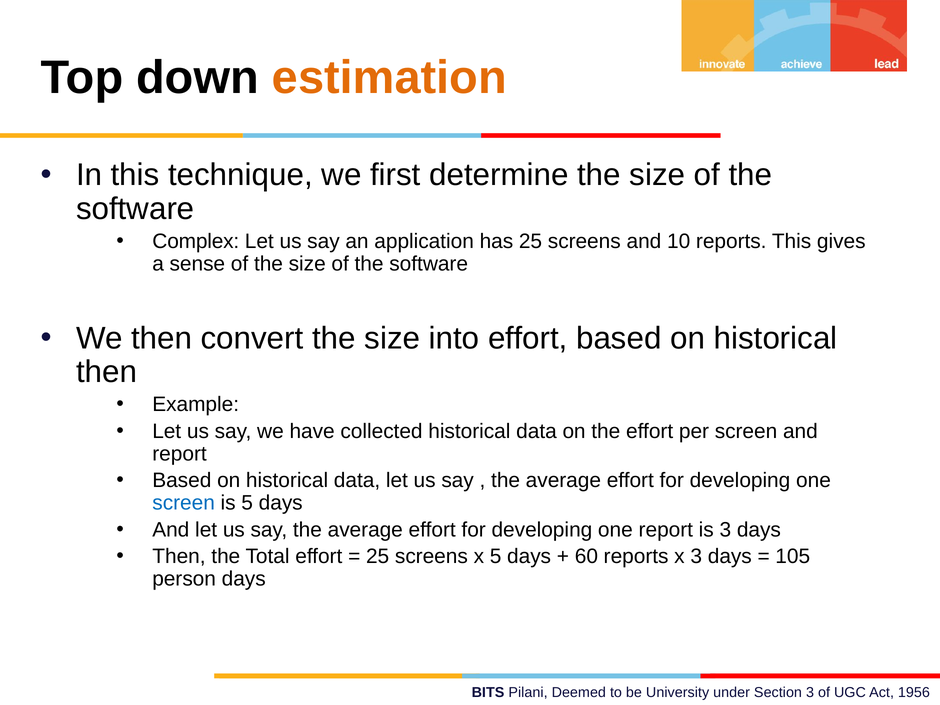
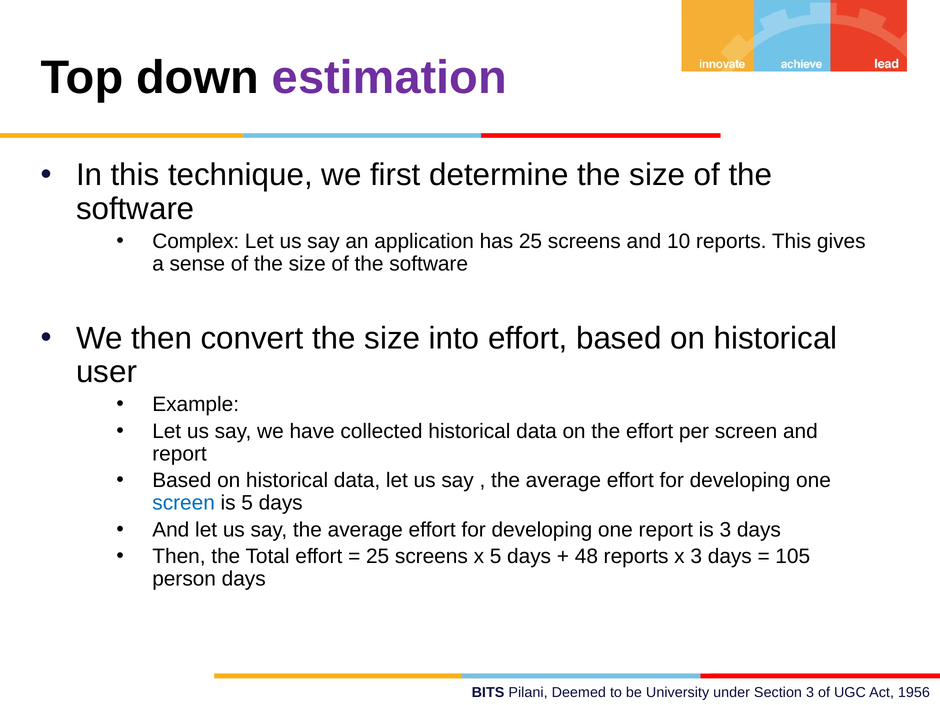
estimation colour: orange -> purple (389, 78)
then: then -> user (106, 372)
60: 60 -> 48 (586, 556)
